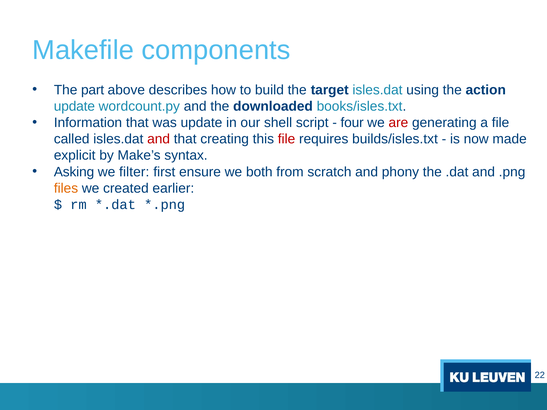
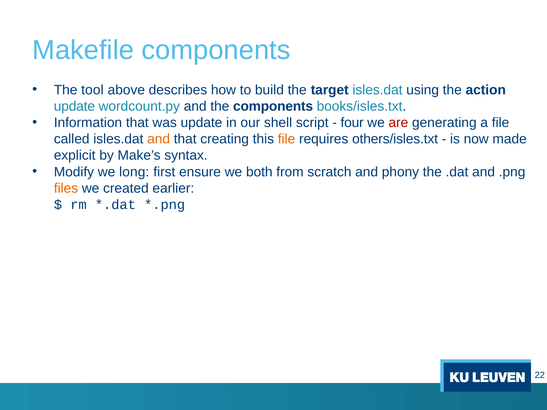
part: part -> tool (92, 90)
the downloaded: downloaded -> components (273, 106)
and colour: red -> orange (159, 139)
file colour: red -> orange (286, 139)
builds/isles.txt: builds/isles.txt -> others/isles.txt (395, 139)
Asking: Asking -> Modify (74, 172)
filter: filter -> long (134, 172)
